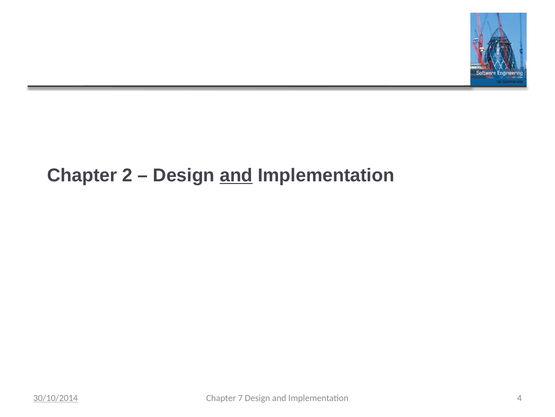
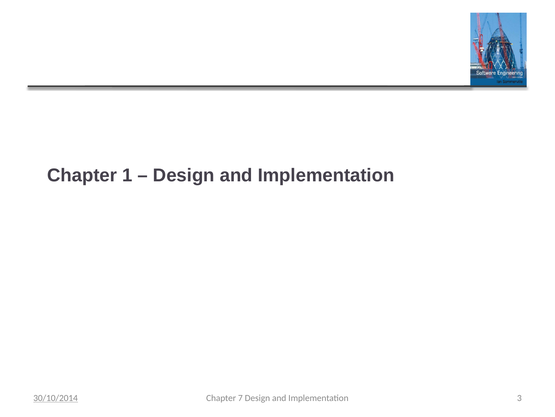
2: 2 -> 1 (127, 175)
and underline: present -> none (236, 175)
4: 4 -> 3 (519, 397)
